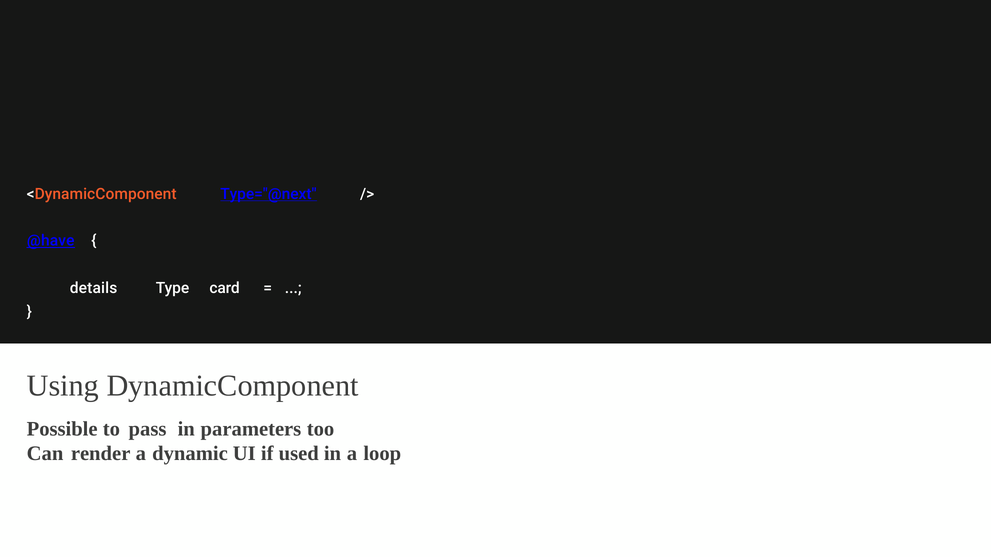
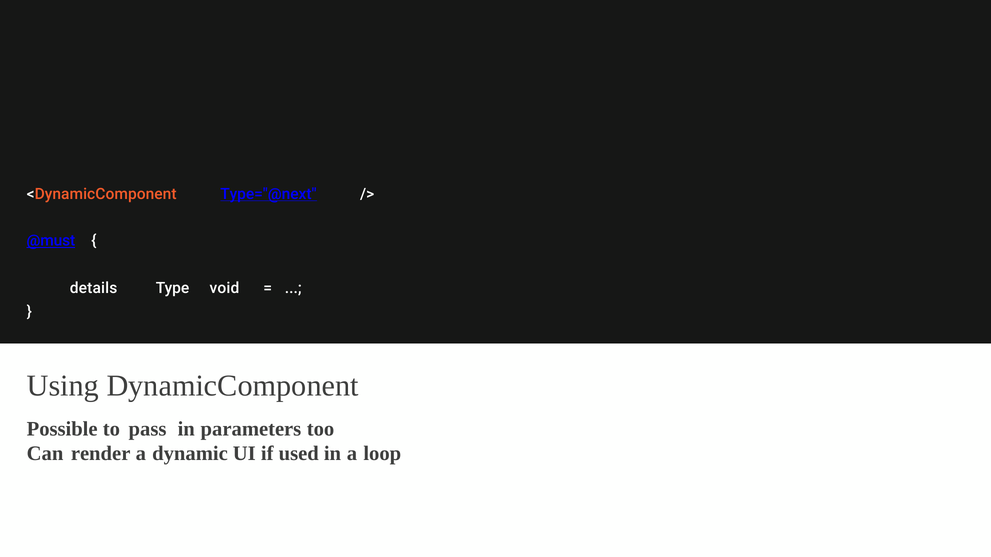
@have: @have -> @must (51, 241)
card: card -> void (224, 289)
